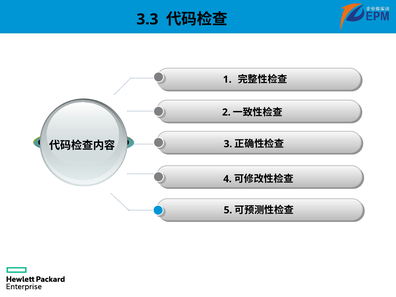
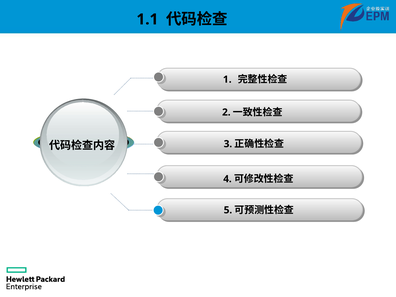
3.3: 3.3 -> 1.1 (147, 19)
